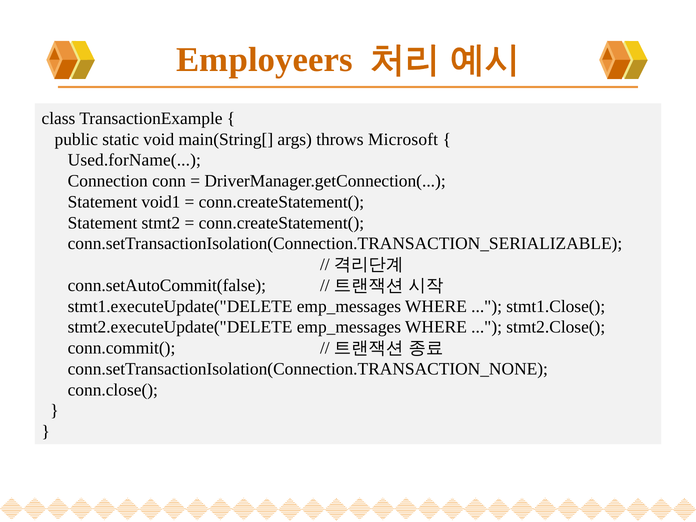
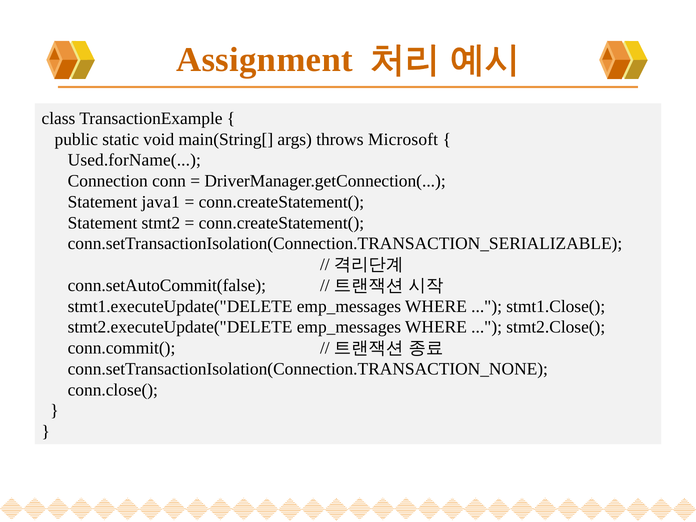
Employeers: Employeers -> Assignment (264, 60)
void1: void1 -> java1 (161, 202)
